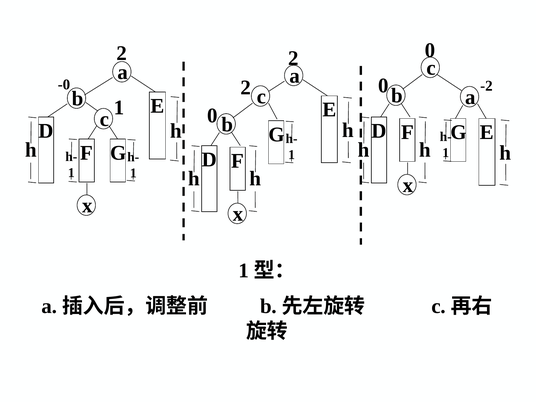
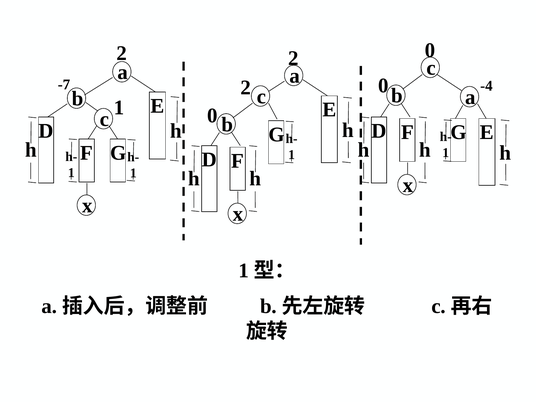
-0: -0 -> -7 (64, 84)
-2: -2 -> -4 (486, 86)
